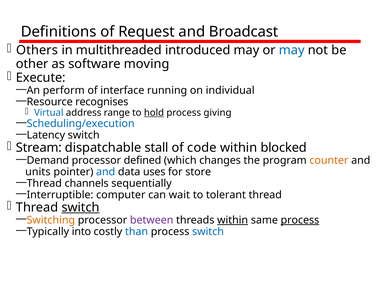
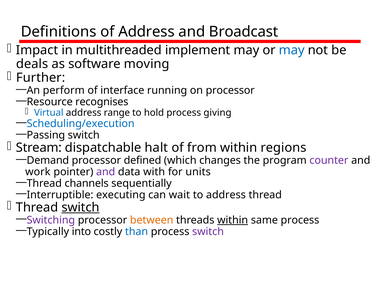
of Request: Request -> Address (146, 32)
Others: Others -> Impact (37, 50)
introduced: introduced -> implement (198, 50)
other: other -> deals (32, 64)
Execute: Execute -> Further (41, 78)
on individual: individual -> processor (230, 90)
hold underline: present -> none (154, 113)
Latency: Latency -> Passing (46, 135)
stall: stall -> halt (156, 148)
code: code -> from (202, 148)
blocked: blocked -> regions (284, 148)
counter colour: orange -> purple (329, 160)
units: units -> work (38, 172)
and colour: blue -> purple (106, 172)
uses: uses -> with (154, 172)
store: store -> units (198, 172)
computer: computer -> executing (121, 195)
to tolerant: tolerant -> address (226, 195)
Switching colour: orange -> purple (51, 220)
between colour: purple -> orange (152, 220)
process underline: present -> none (300, 220)
switch colour: blue -> purple (208, 232)
